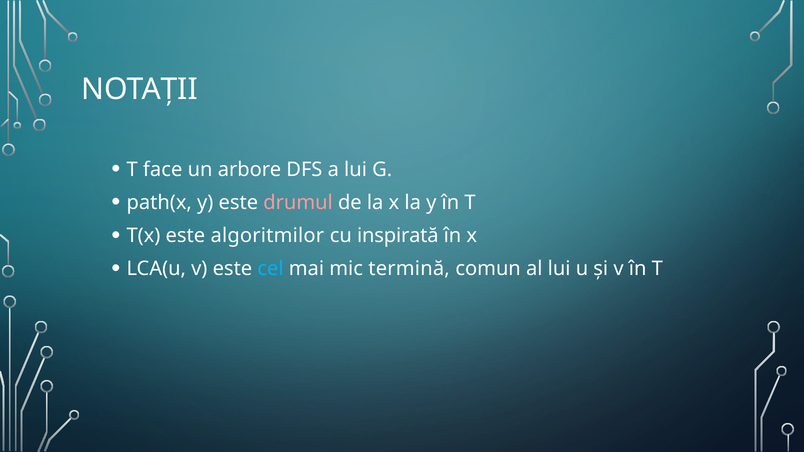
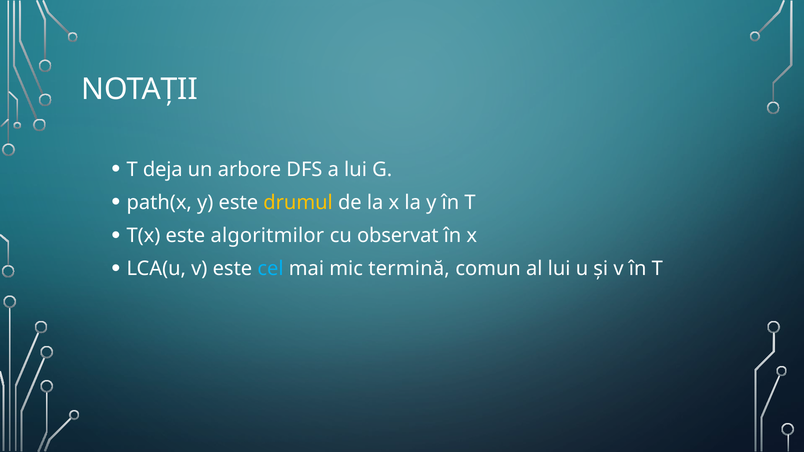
face: face -> deja (163, 170)
drumul colour: pink -> yellow (298, 203)
inspirată: inspirată -> observat (398, 236)
